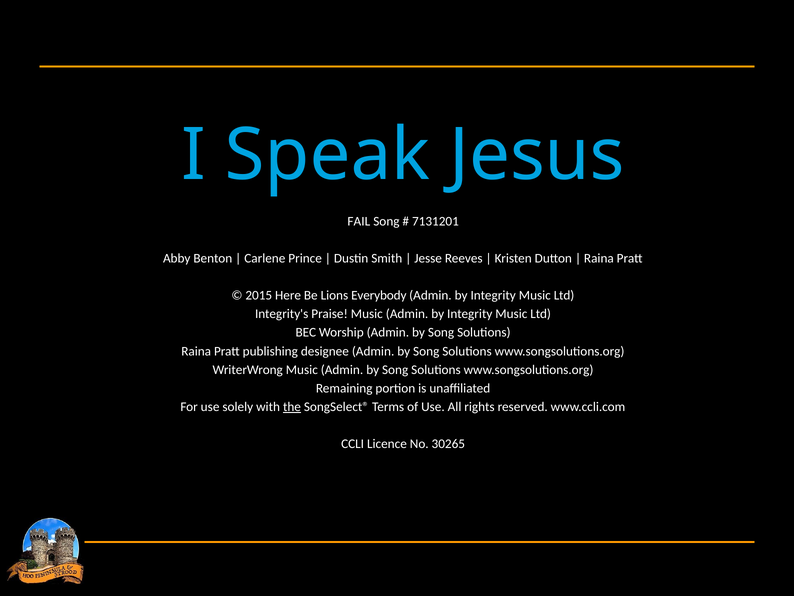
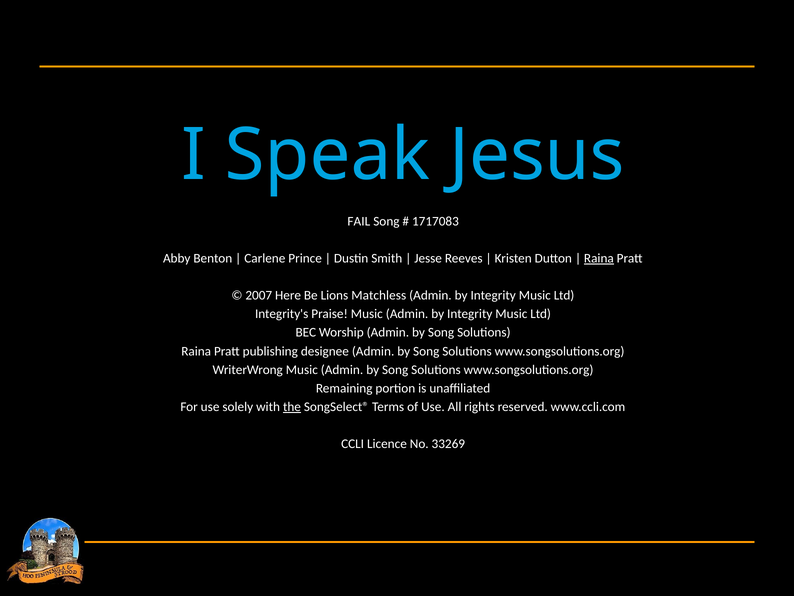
7131201: 7131201 -> 1717083 (435, 221)
Raina underline: none -> present (599, 258)
2015: 2015 -> 2007 (259, 295)
Everybody: Everybody -> Matchless (379, 295)
30265: 30265 -> 33269 (448, 444)
